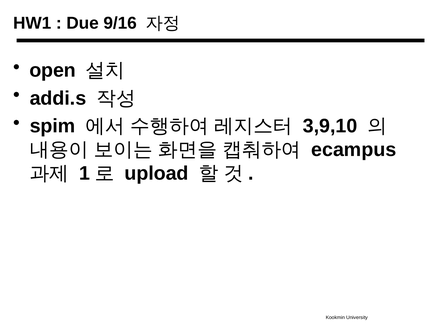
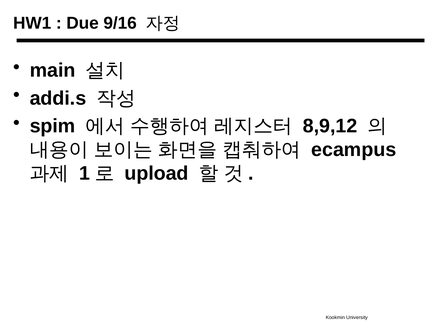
open: open -> main (53, 70)
3,9,10: 3,9,10 -> 8,9,12 (330, 126)
